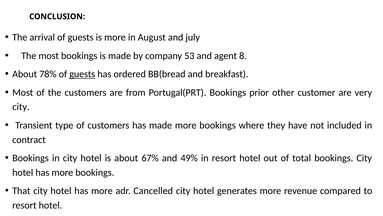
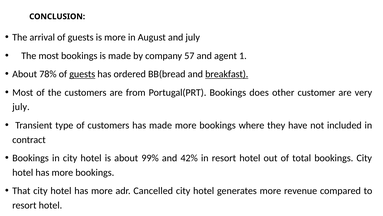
53: 53 -> 57 (189, 56)
8: 8 -> 1 (243, 56)
breakfast underline: none -> present (227, 74)
prior: prior -> does (259, 92)
city: city -> july (21, 107)
67%: 67% -> 99% (150, 158)
49%: 49% -> 42% (189, 158)
